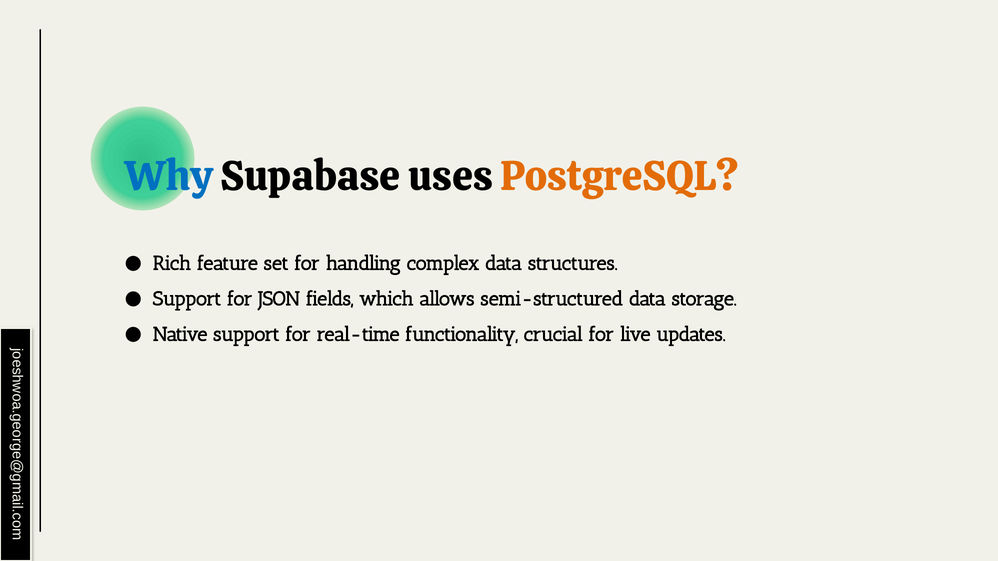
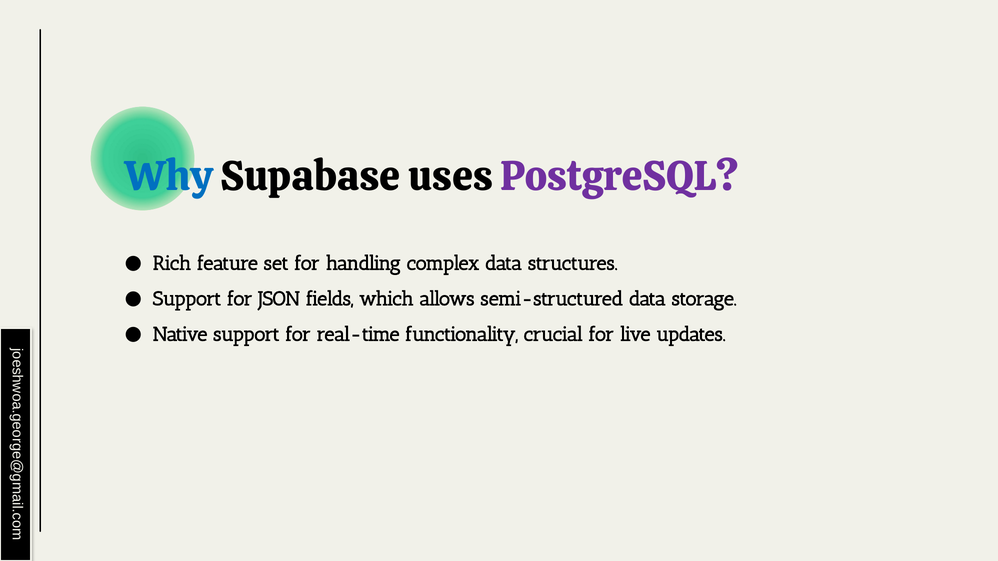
PostgreSQL colour: orange -> purple (619, 177)
